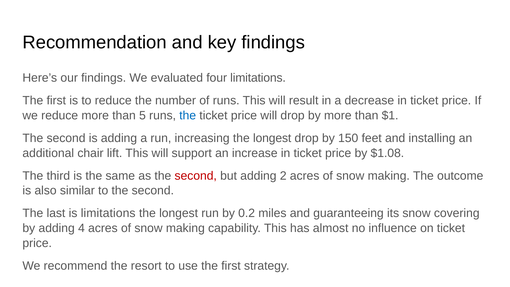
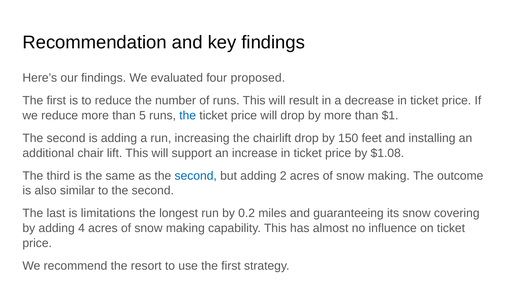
four limitations: limitations -> proposed (258, 78)
increasing the longest: longest -> chairlift (272, 138)
second colour: red -> blue (196, 176)
